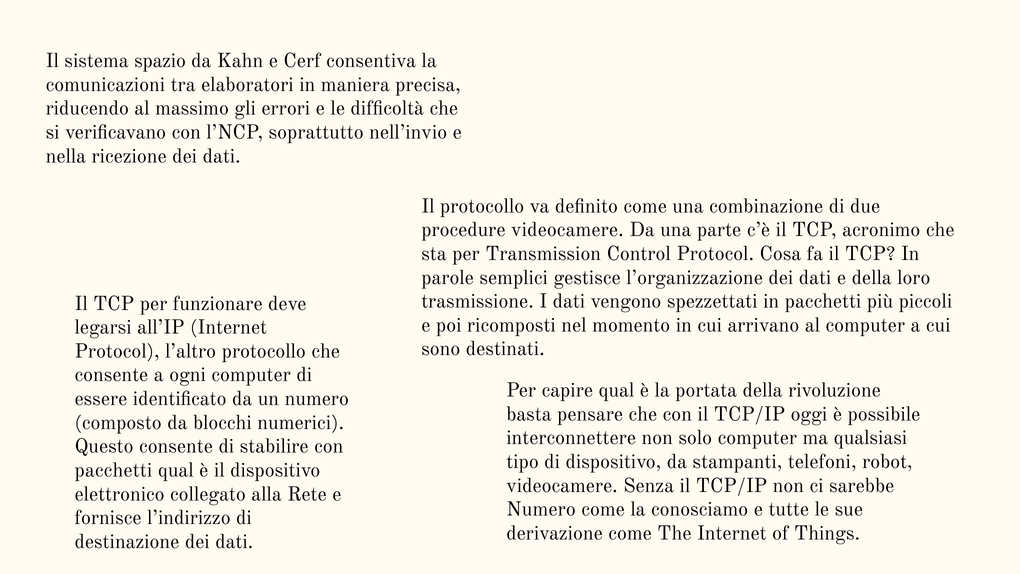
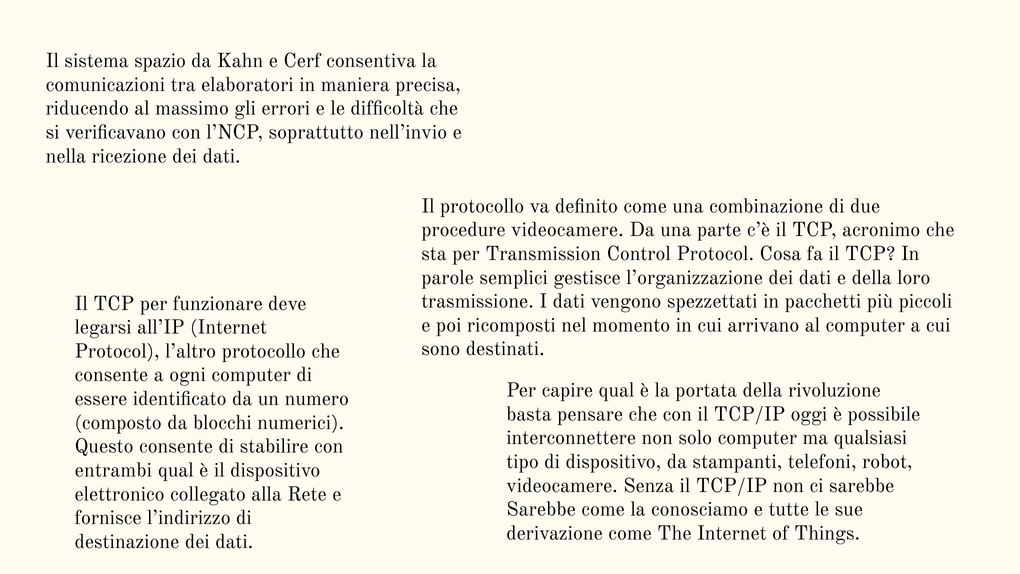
pacchetti: pacchetti -> entrambi (113, 470)
Numero: Numero -> Sarebbe (541, 509)
